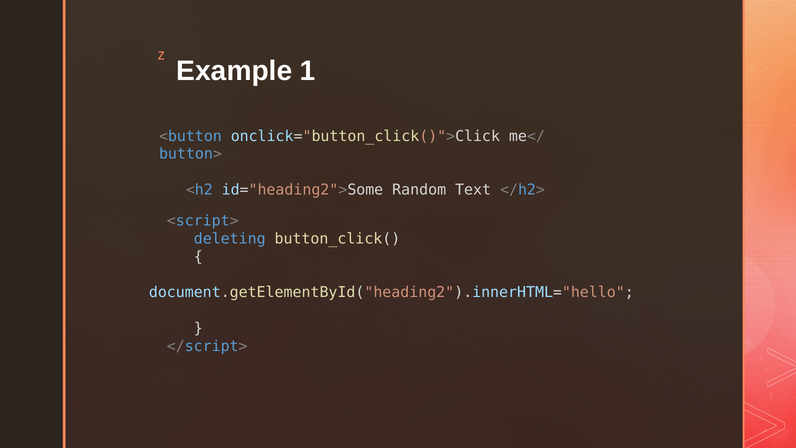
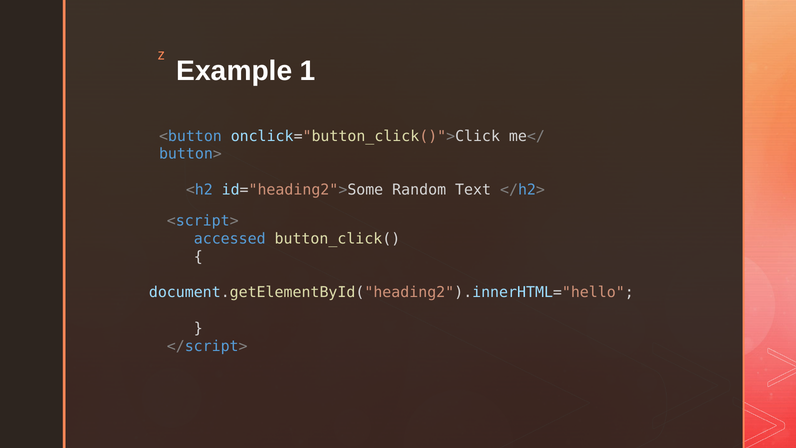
deleting: deleting -> accessed (230, 239)
